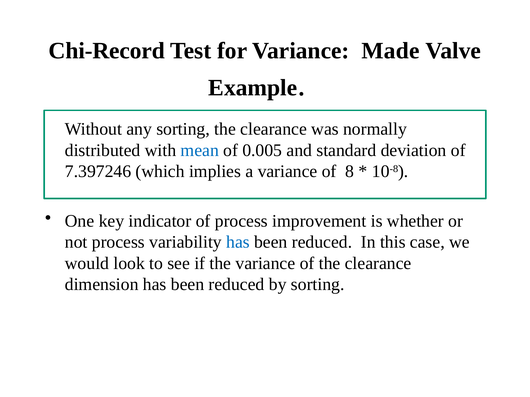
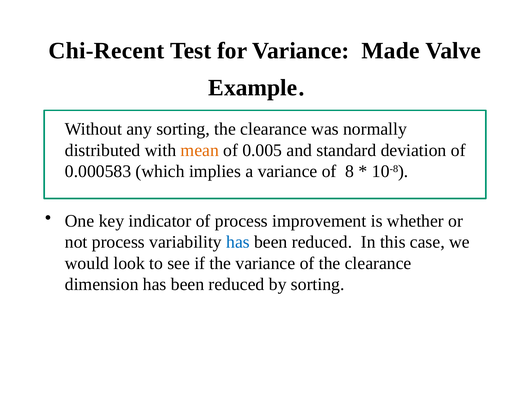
Chi-Record: Chi-Record -> Chi-Recent (107, 51)
mean colour: blue -> orange (200, 151)
7.397246: 7.397246 -> 0.000583 (98, 172)
